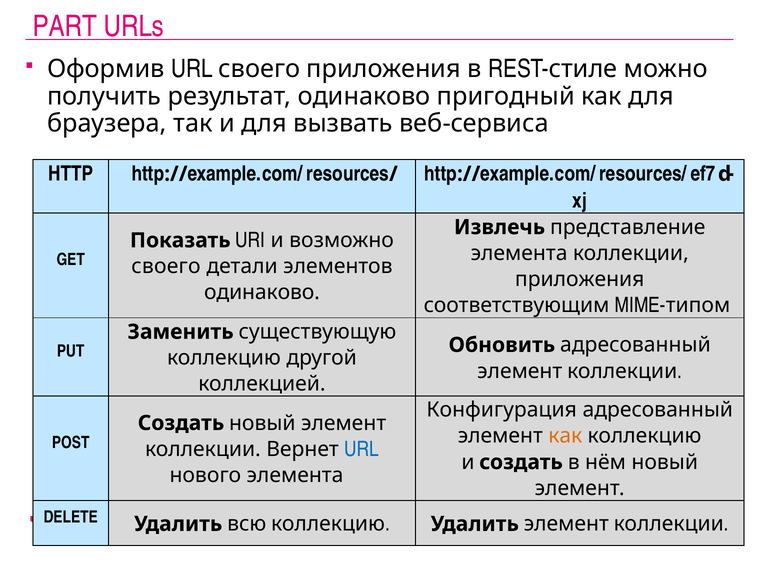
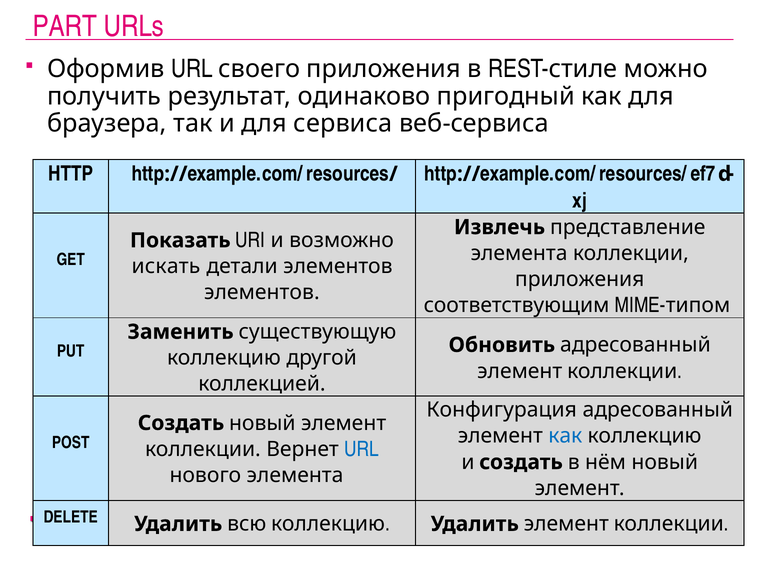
вызвать: вызвать -> сервиса (343, 123)
своего: своего -> искать (166, 266)
одинаково: одинаково -> элементов (262, 292)
как colour: orange -> blue (565, 435)
